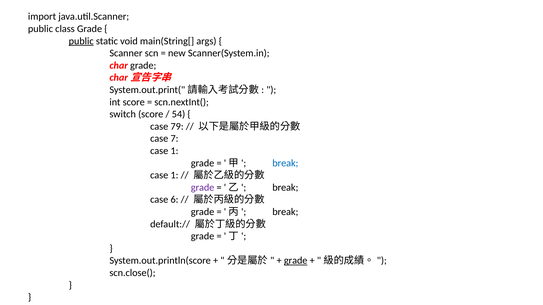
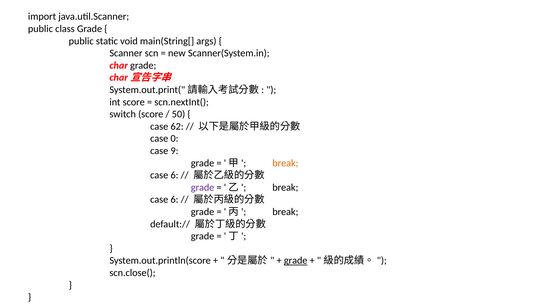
public underline: present -> none (81, 41)
54: 54 -> 50 (178, 114)
79: 79 -> 62 (177, 127)
7: 7 -> 0 (174, 139)
1: 1 -> 9 (174, 151)
break colour: blue -> orange (285, 163)
1: 1 -> 6 (174, 175)
